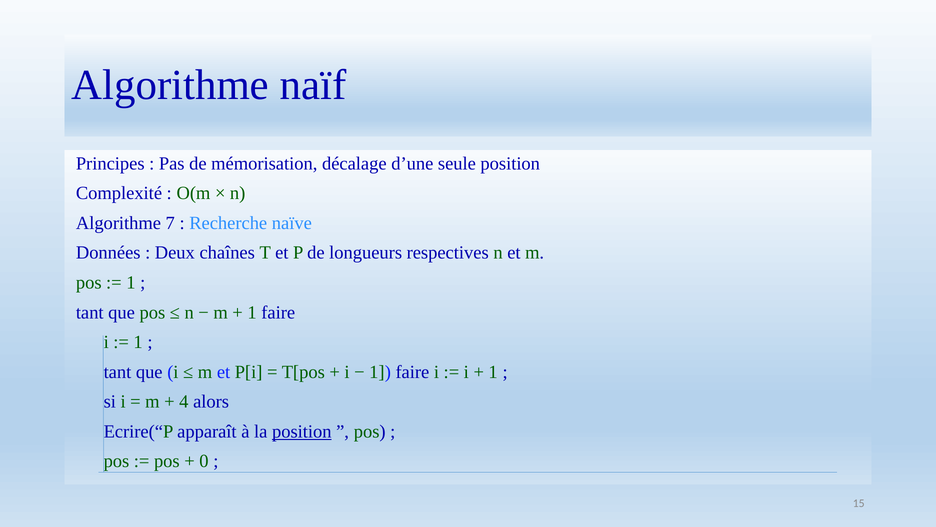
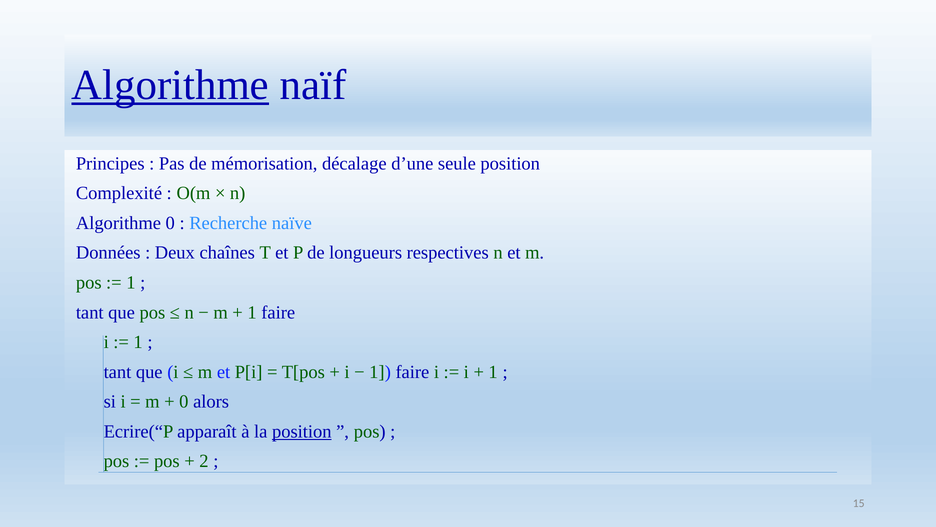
Algorithme underline: none -> present (170, 85)
Algorithme 7: 7 -> 0 (170, 223)
4: 4 -> 0 (184, 401)
0: 0 -> 2 (204, 461)
